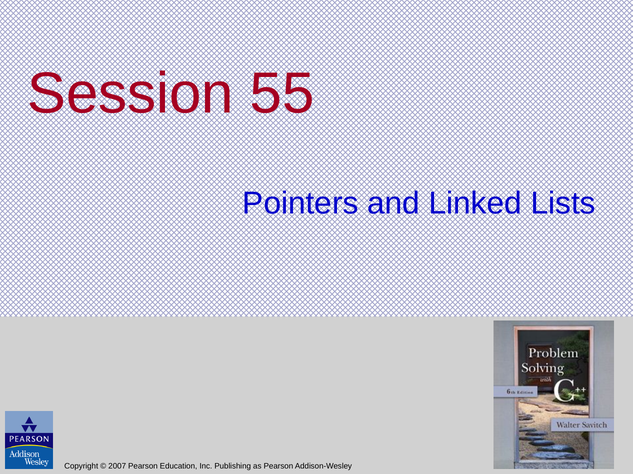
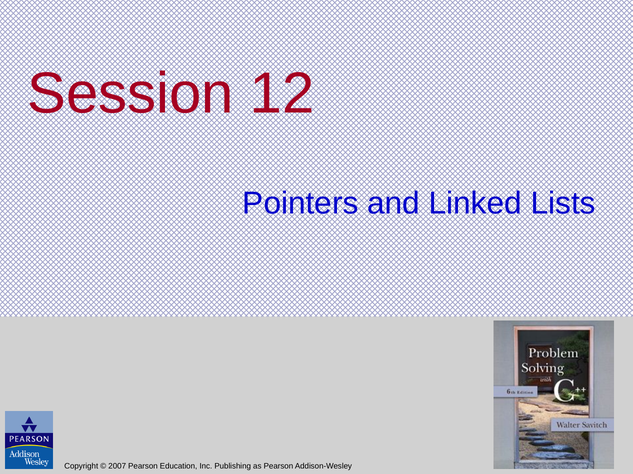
55: 55 -> 12 (282, 94)
